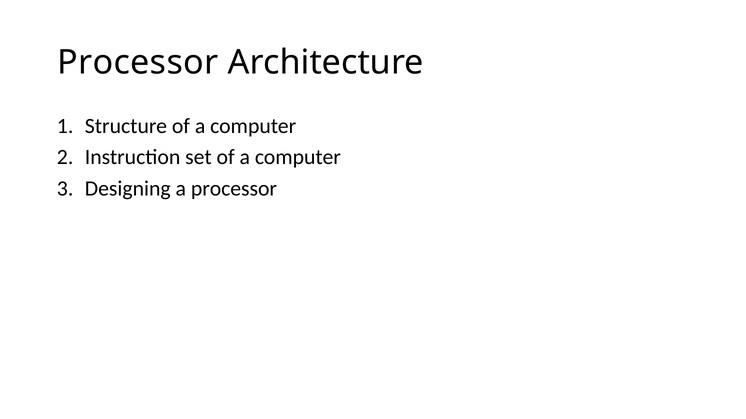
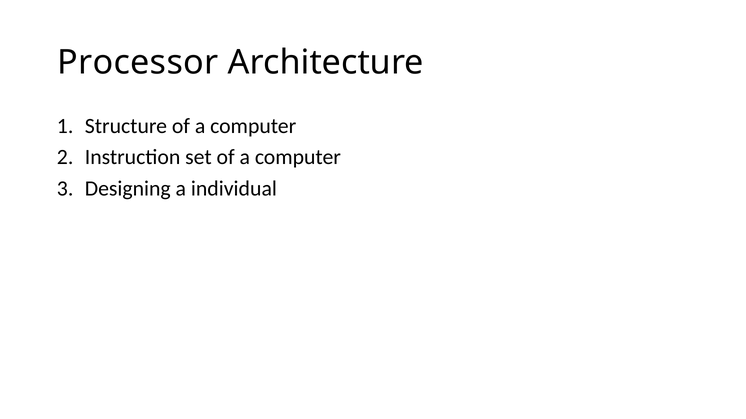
a processor: processor -> individual (234, 189)
